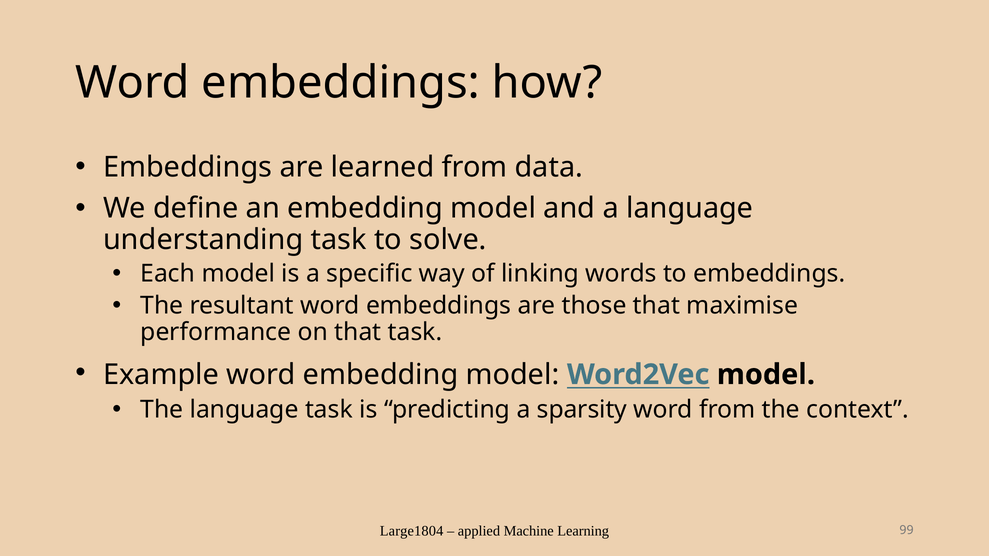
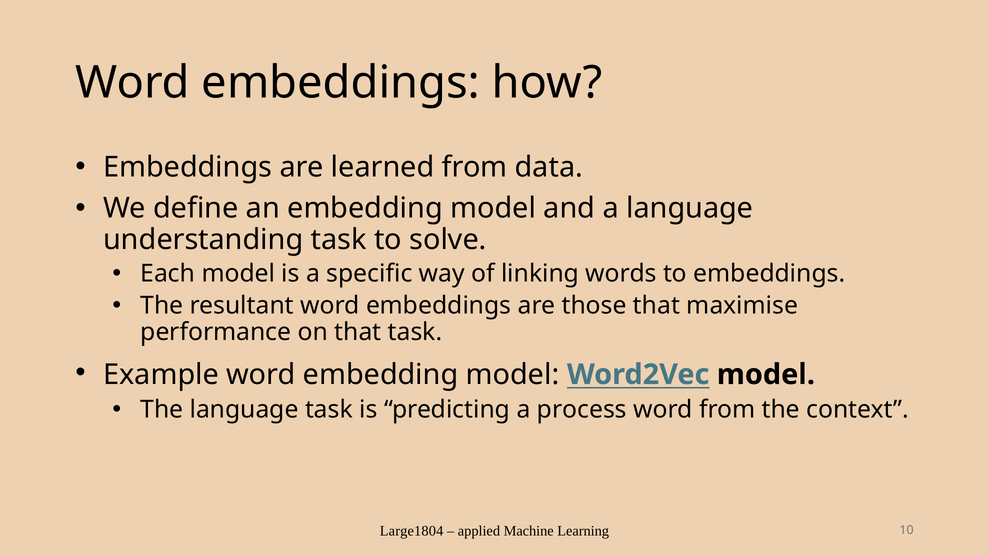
sparsity: sparsity -> process (582, 410)
99: 99 -> 10 (907, 530)
